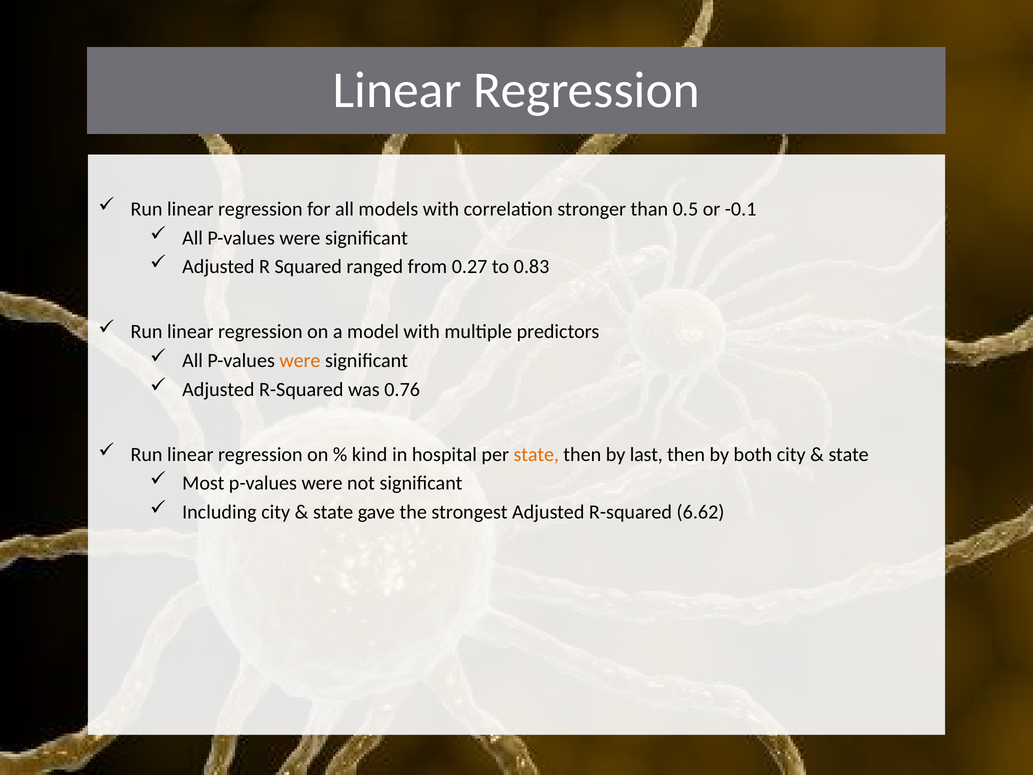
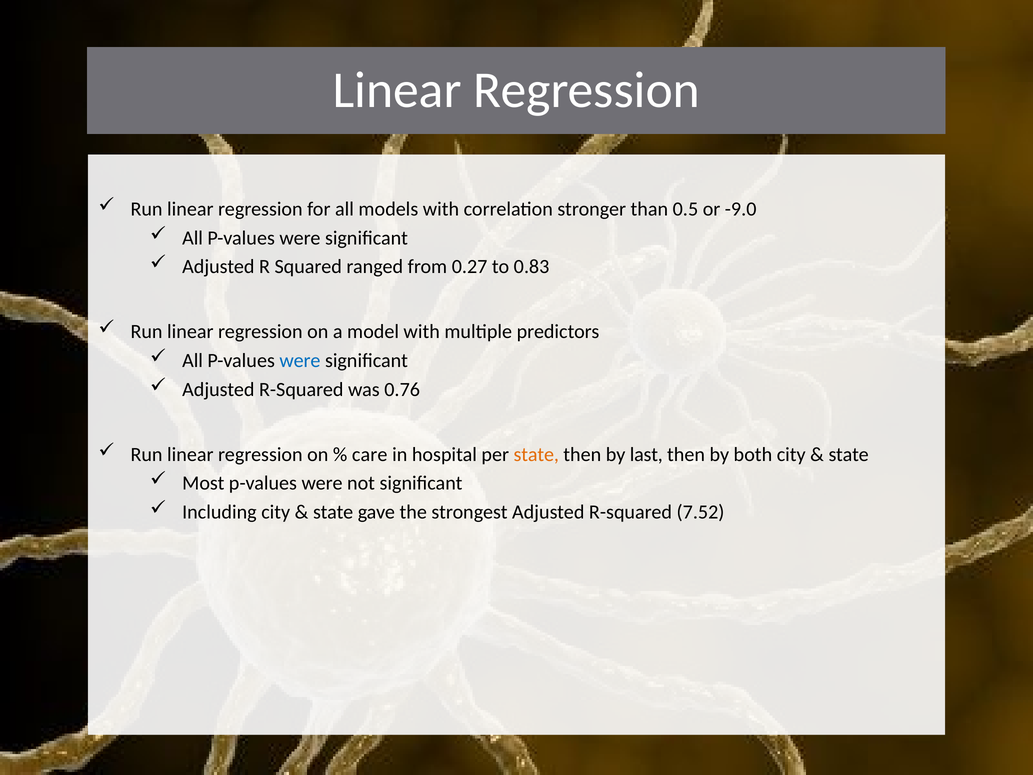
-0.1: -0.1 -> -9.0 (741, 209)
were colour: orange -> blue (300, 360)
kind: kind -> care (370, 454)
6.62: 6.62 -> 7.52 (701, 512)
